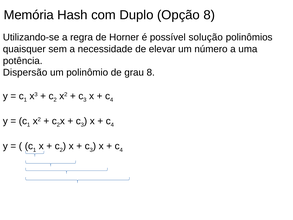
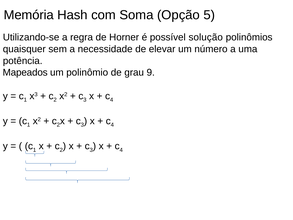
Duplo: Duplo -> Soma (136, 15)
Opção 8: 8 -> 5 (209, 15)
Dispersão: Dispersão -> Mapeados (25, 72)
grau 8: 8 -> 9 (151, 72)
